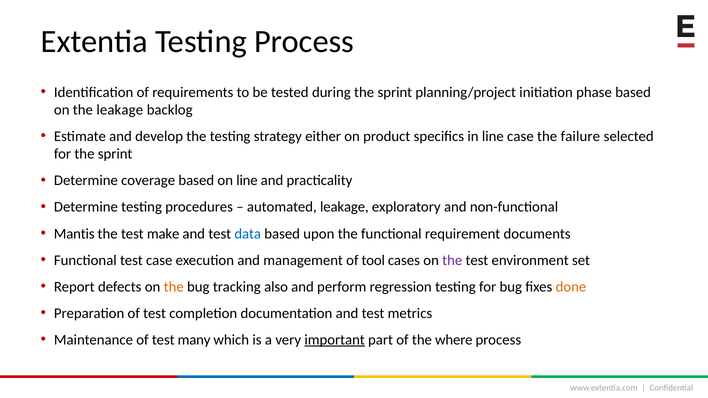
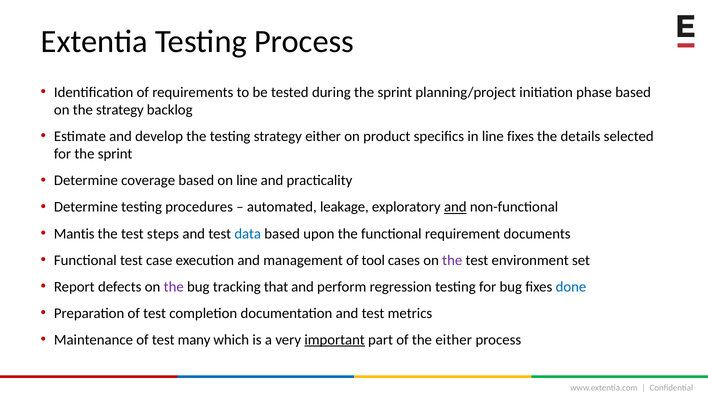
the leakage: leakage -> strategy (120, 110)
line case: case -> fixes (521, 136)
failure: failure -> details (580, 136)
and underline: none -> present (455, 207)
make: make -> steps (163, 234)
the colour: orange -> purple (174, 287)
also: also -> that (276, 287)
done colour: orange -> blue (571, 287)
the where: where -> either (454, 340)
